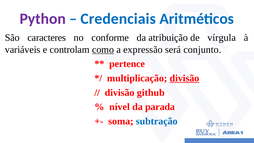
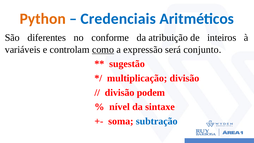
Python colour: purple -> orange (43, 19)
caracteres: caracteres -> diferentes (47, 38)
vírgula: vírgula -> inteiros (222, 38)
pertence: pertence -> sugestão (127, 64)
divisão underline: present -> none (184, 78)
github: github -> podem (151, 92)
parada: parada -> sintaxe (160, 107)
